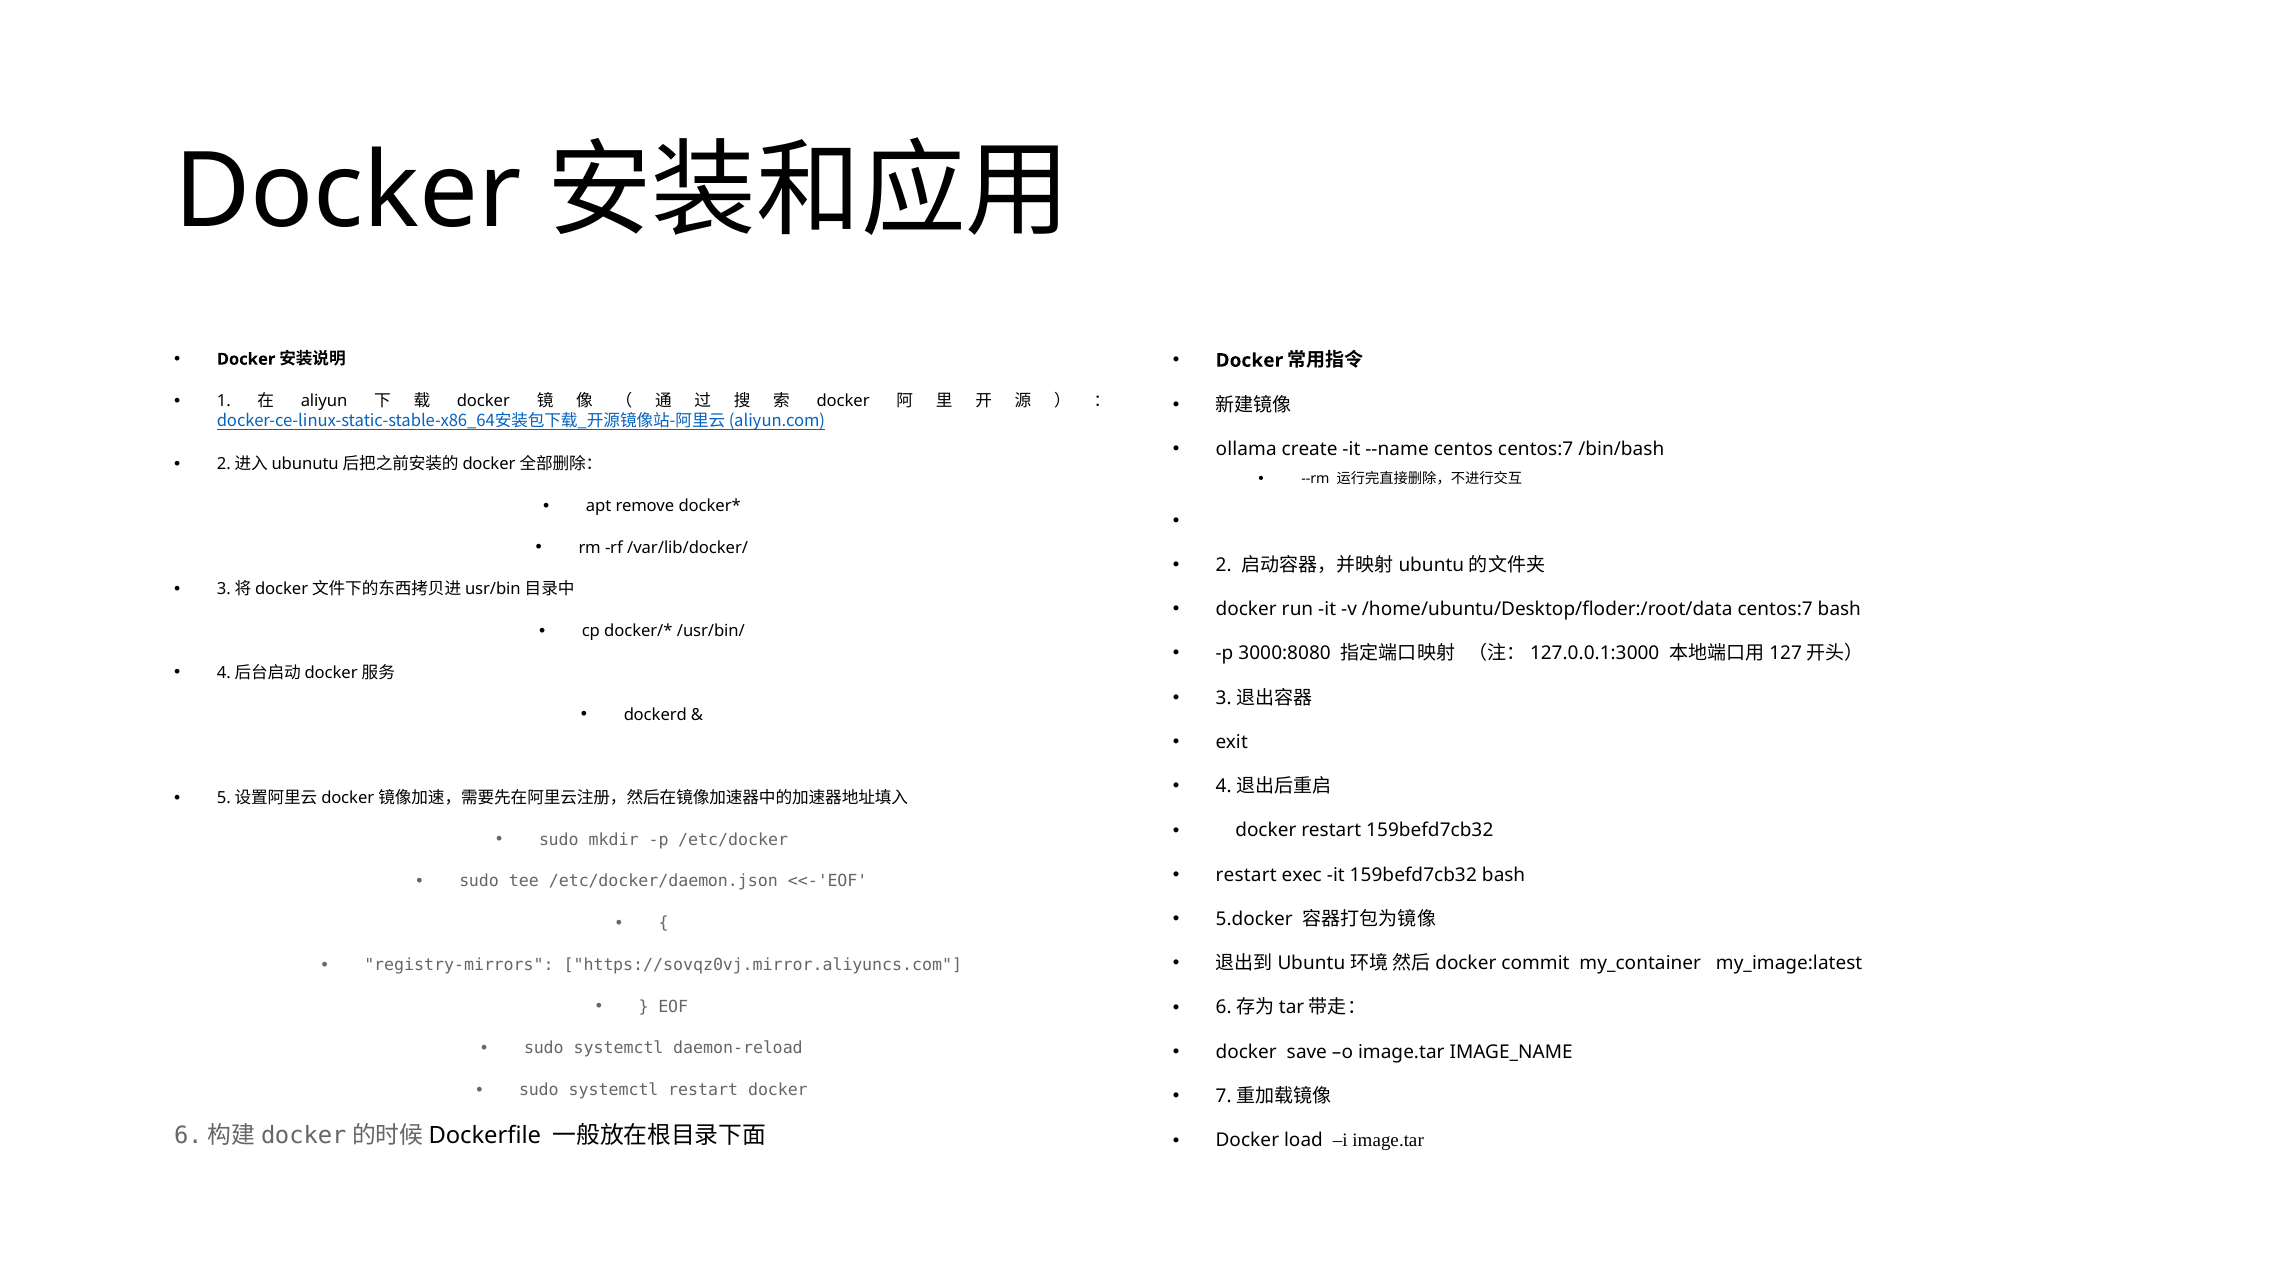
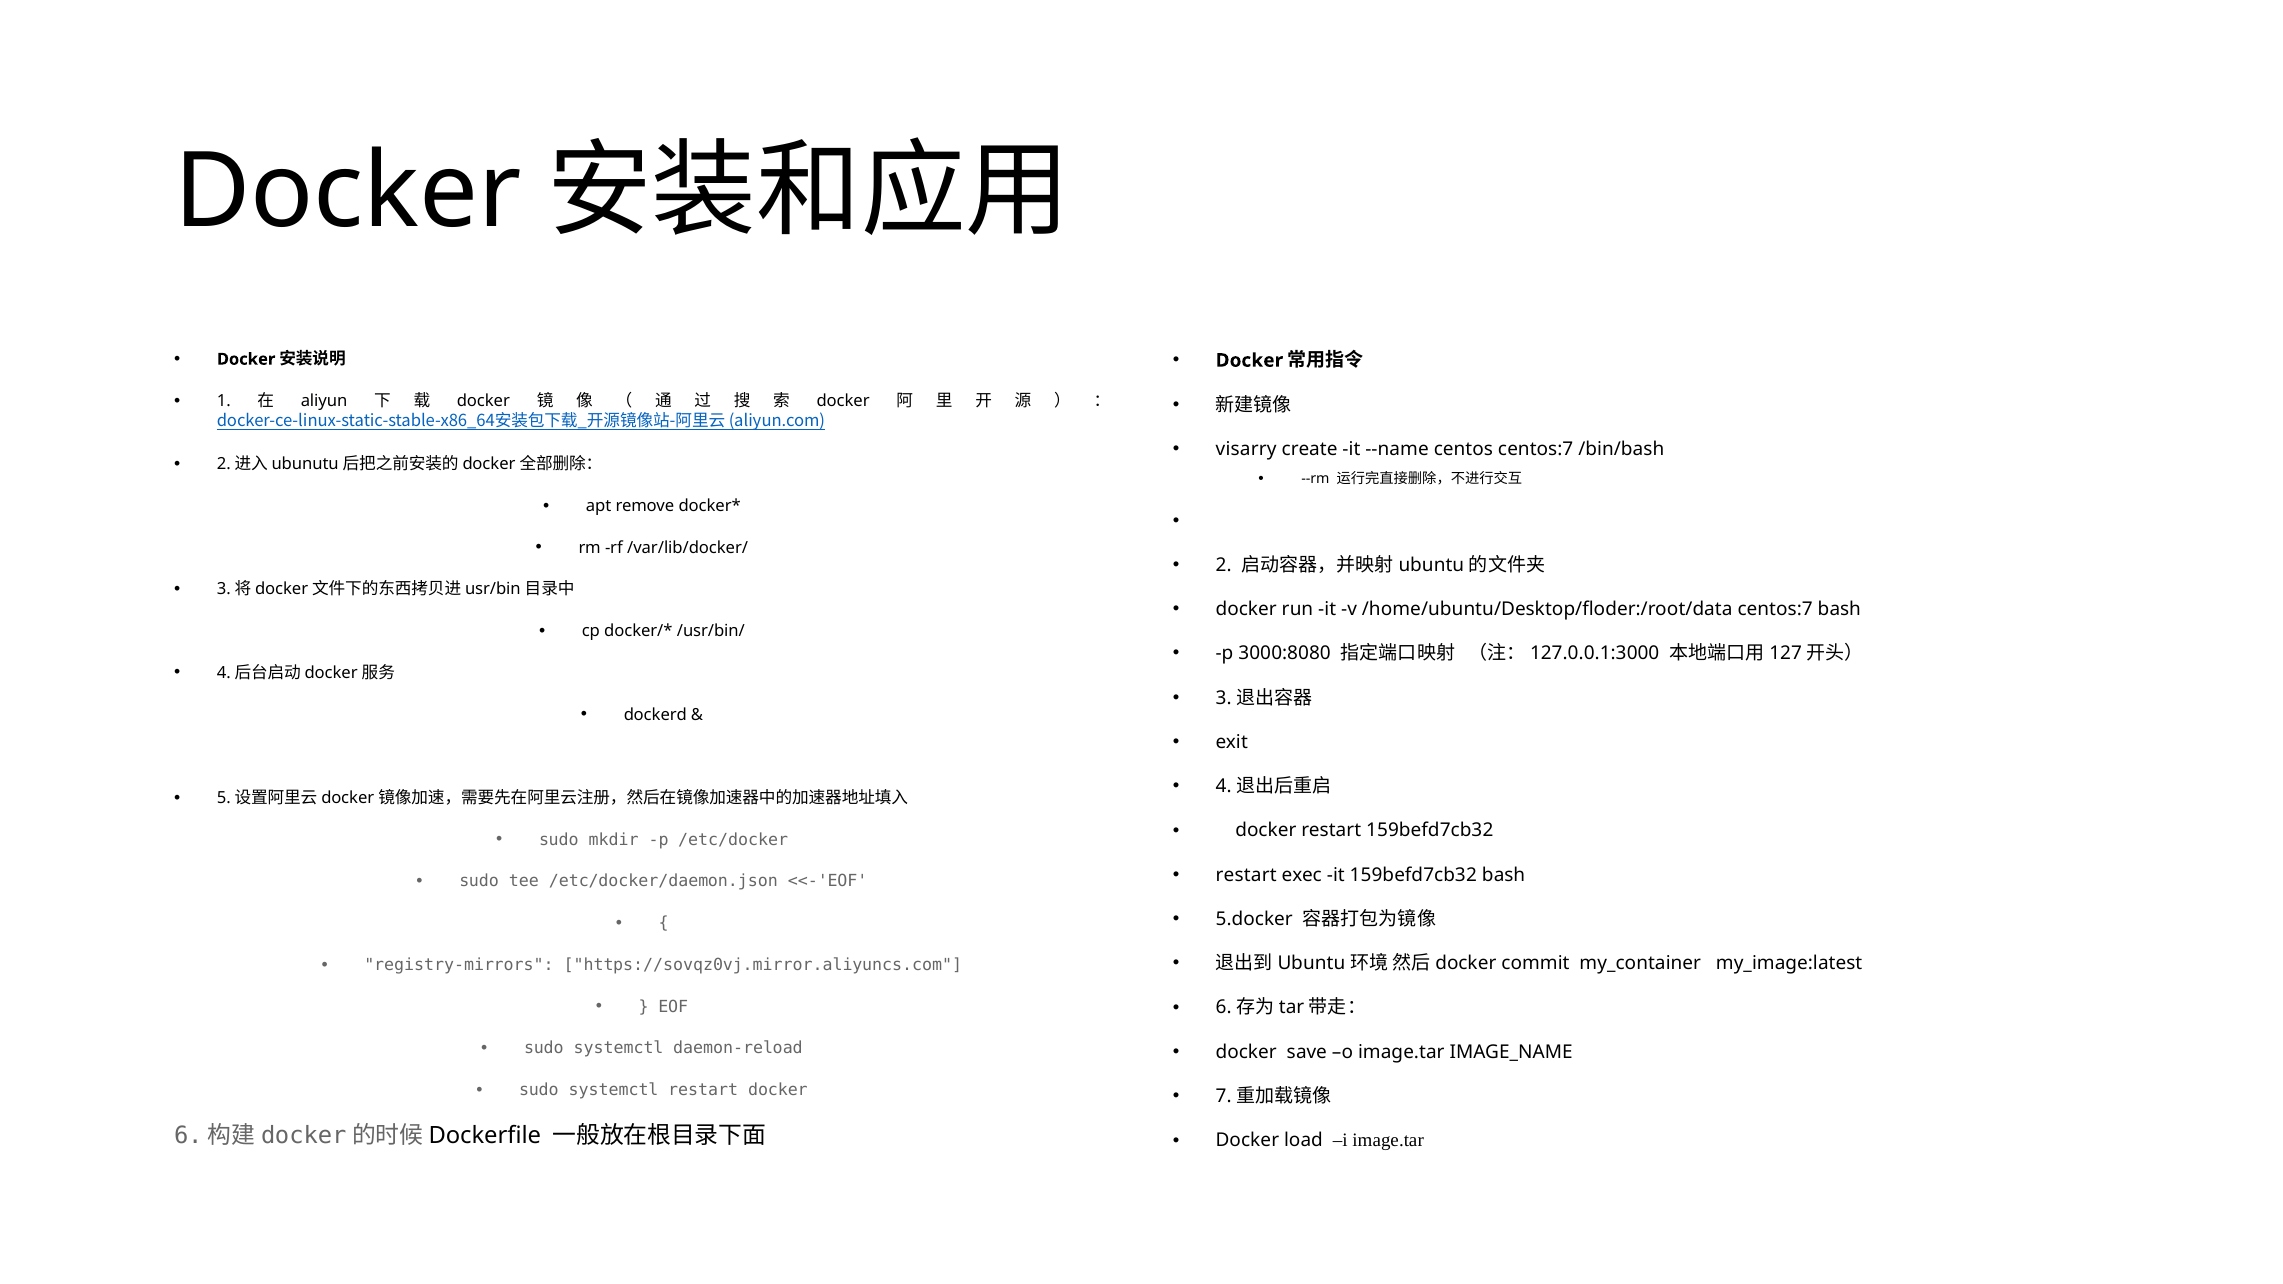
ollama: ollama -> visarry (1246, 449)
